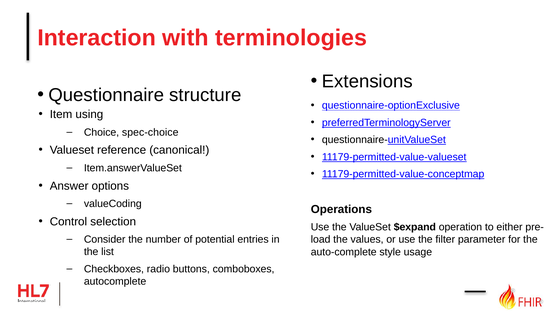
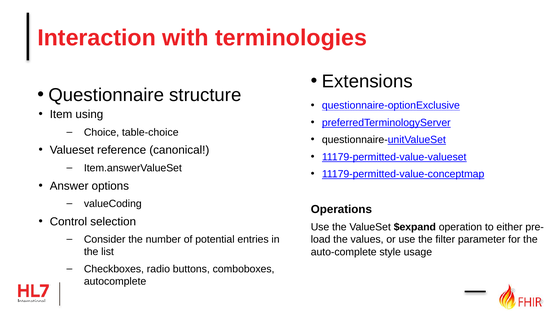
spec-choice: spec-choice -> table-choice (150, 132)
